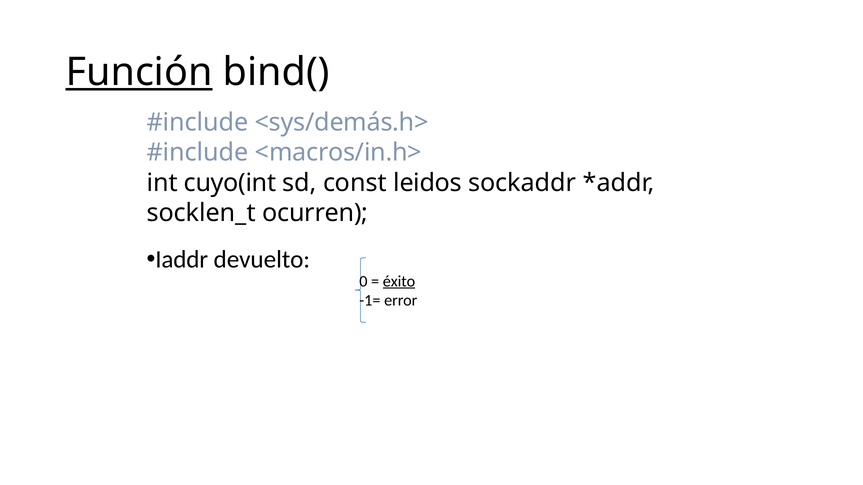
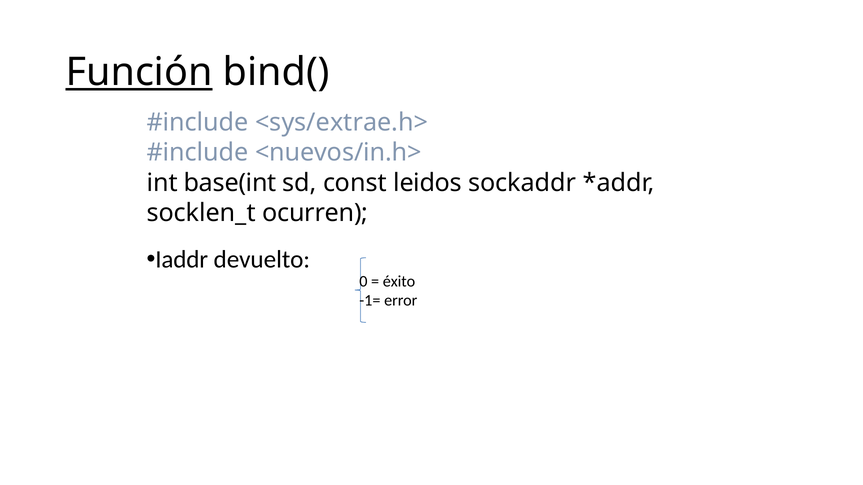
<sys/demás.h>: <sys/demás.h> -> <sys/extrae.h> (342, 123)
<macros/in.h>: <macros/in.h> -> <nuevos/in.h> (338, 153)
cuyo(int: cuyo(int -> base(int (230, 183)
éxito underline: present -> none (399, 281)
